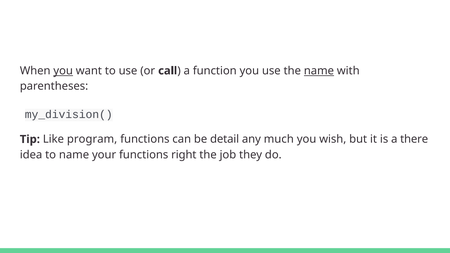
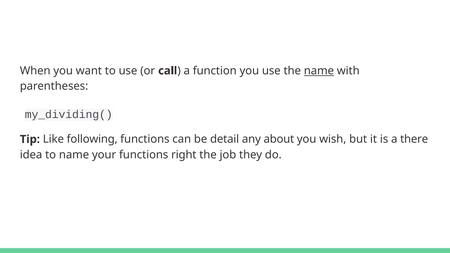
you underline: present -> none (63, 71)
my_division(: my_division( -> my_dividing( (69, 114)
program: program -> following (92, 139)
much: much -> about (279, 139)
